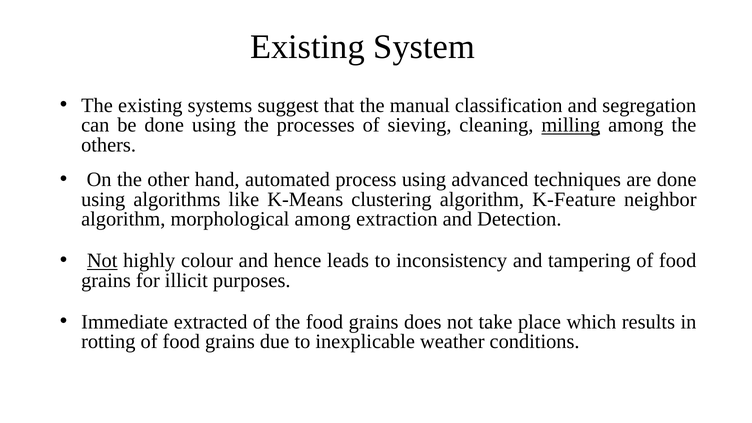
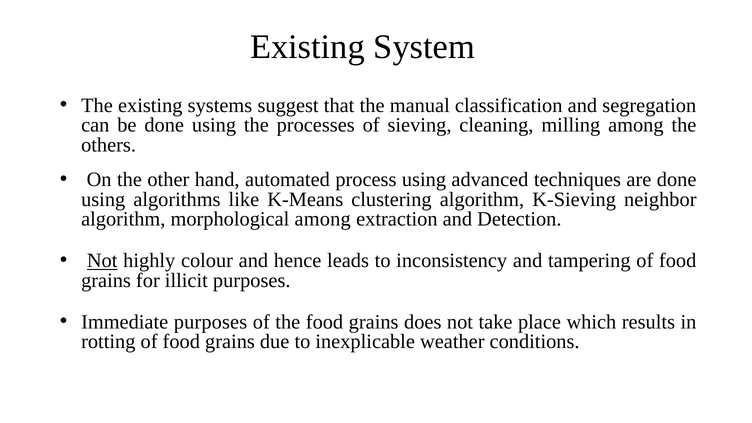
milling underline: present -> none (571, 125)
K-Feature: K-Feature -> K-Sieving (574, 199)
Immediate extracted: extracted -> purposes (211, 322)
